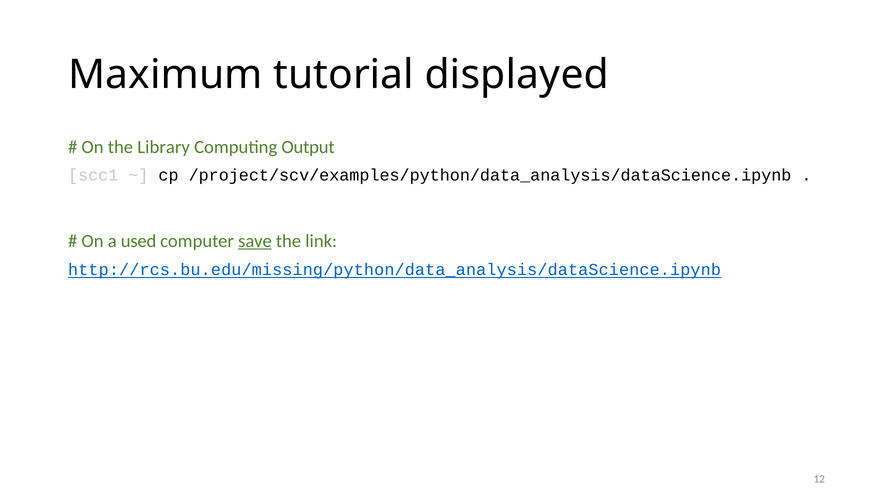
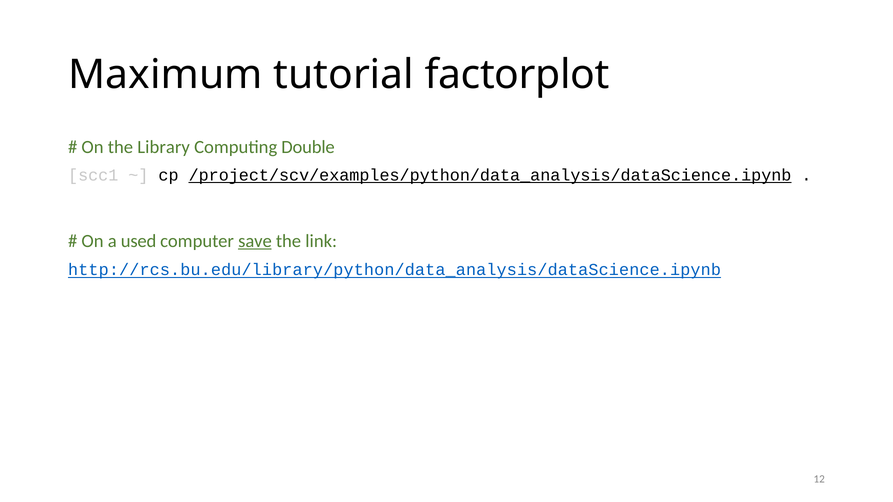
displayed: displayed -> factorplot (517, 75)
Output: Output -> Double (308, 147)
/project/scv/examples/python/data_analysis/dataScience.ipynb underline: none -> present (490, 175)
http://rcs.bu.edu/missing/python/data_analysis/dataScience.ipynb: http://rcs.bu.edu/missing/python/data_analysis/dataScience.ipynb -> http://rcs.bu.edu/library/python/data_analysis/dataScience.ipynb (395, 270)
